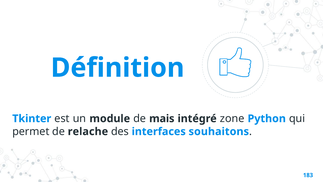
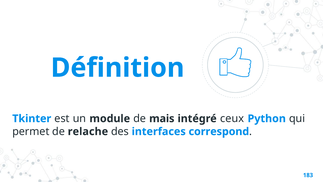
zone: zone -> ceux (232, 118)
souhaitons: souhaitons -> correspond (219, 131)
